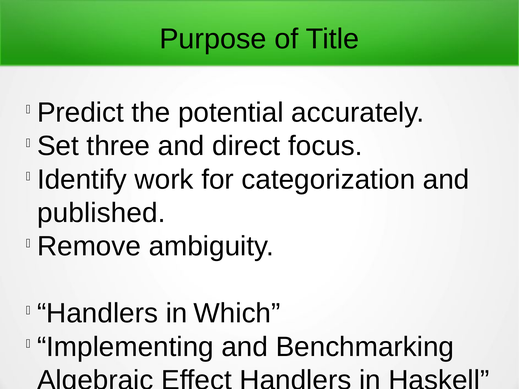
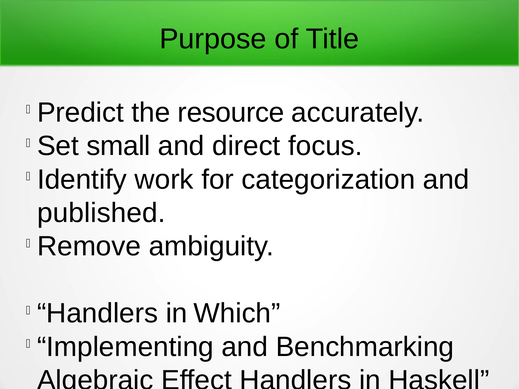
potential: potential -> resource (231, 113)
three: three -> small (119, 146)
